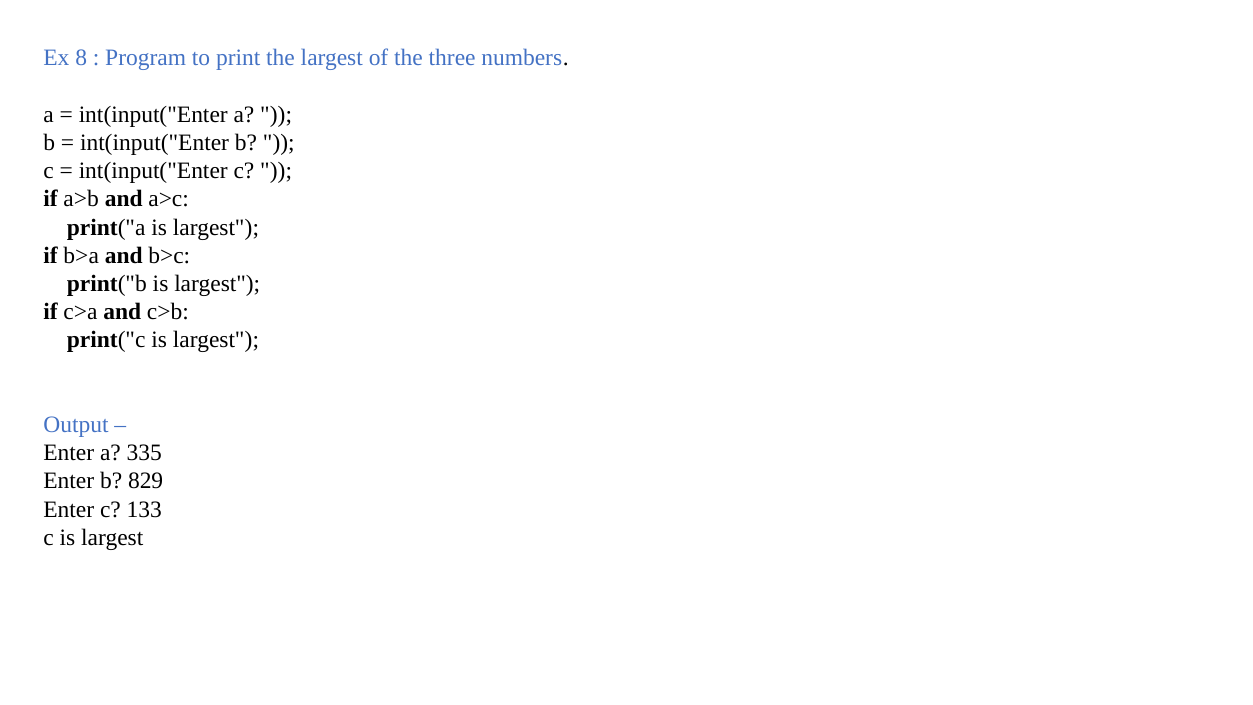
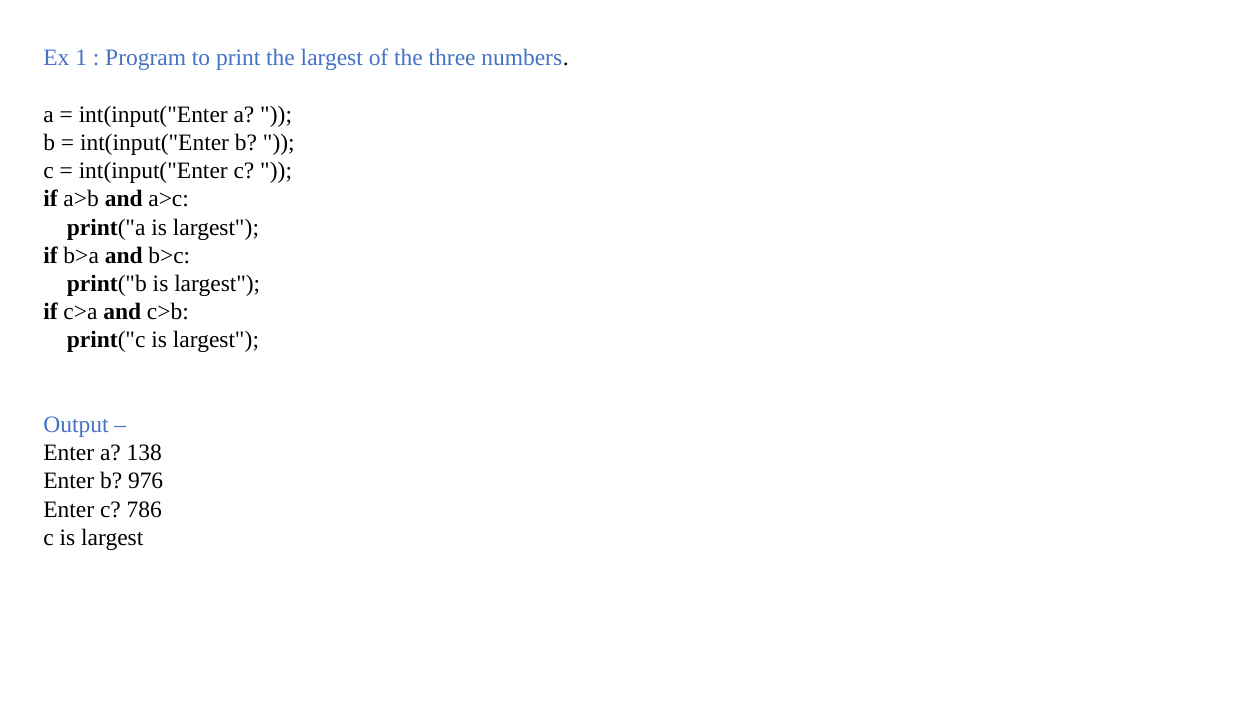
8: 8 -> 1 (81, 58)
335: 335 -> 138 (144, 453)
829: 829 -> 976 (146, 481)
133: 133 -> 786 (144, 509)
